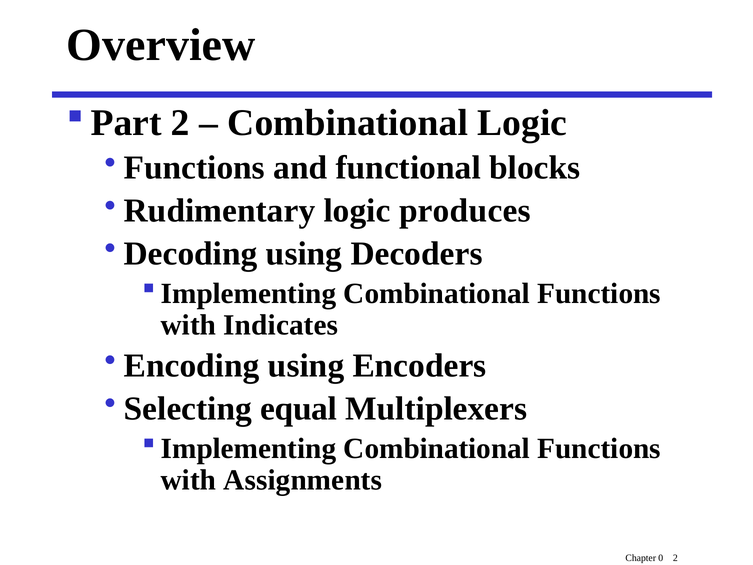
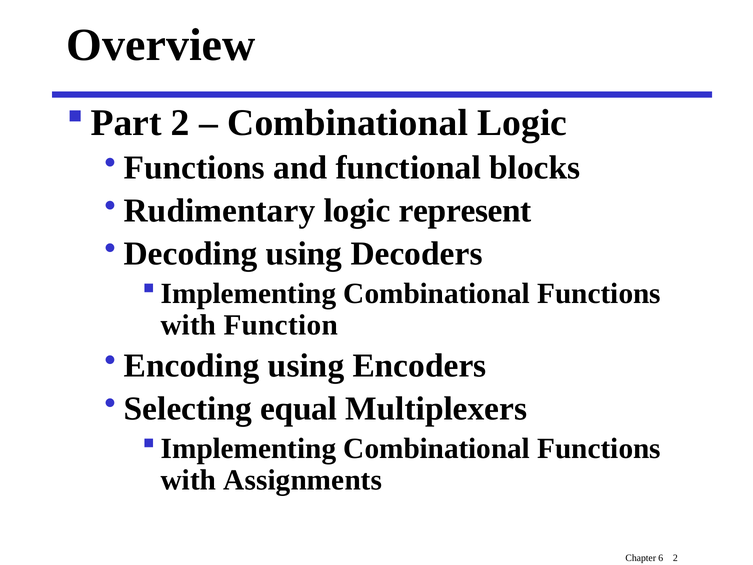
produces: produces -> represent (465, 211)
Indicates: Indicates -> Function (281, 325)
0: 0 -> 6 (661, 558)
